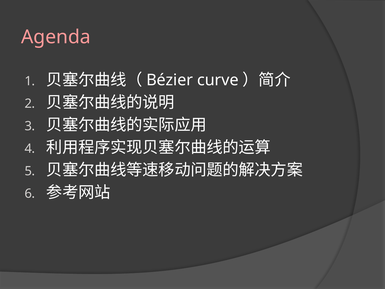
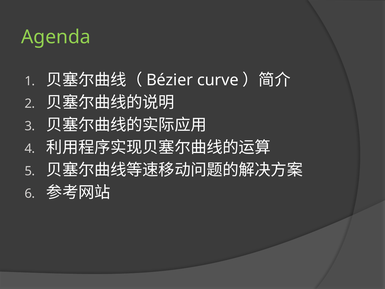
Agenda colour: pink -> light green (56, 37)
